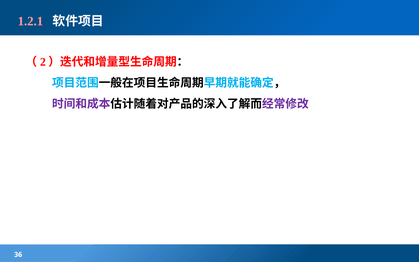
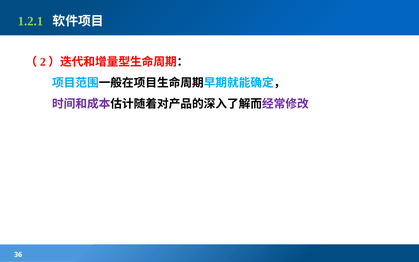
1.2.1 colour: pink -> light green (30, 21)
